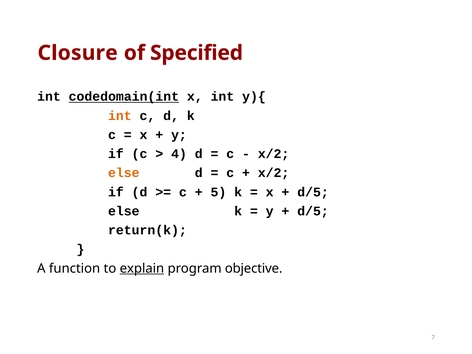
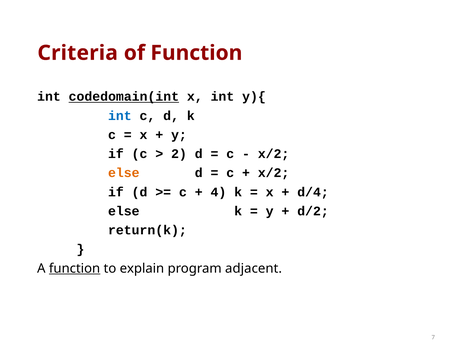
Closure: Closure -> Criteria (78, 53)
of Specified: Specified -> Function (196, 53)
int colour: orange -> blue (120, 116)
4: 4 -> 2 (179, 154)
5: 5 -> 4 (218, 192)
d/5: d/5 -> d/4 (313, 192)
d/5: d/5 -> d/2 (313, 211)
function underline: none -> present (75, 268)
explain underline: present -> none (142, 268)
objective: objective -> adjacent (254, 268)
